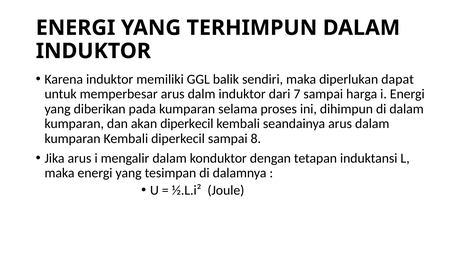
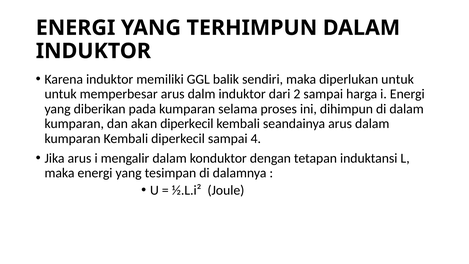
diperlukan dapat: dapat -> untuk (398, 79)
7: 7 -> 2 (297, 94)
8: 8 -> 4 (256, 138)
